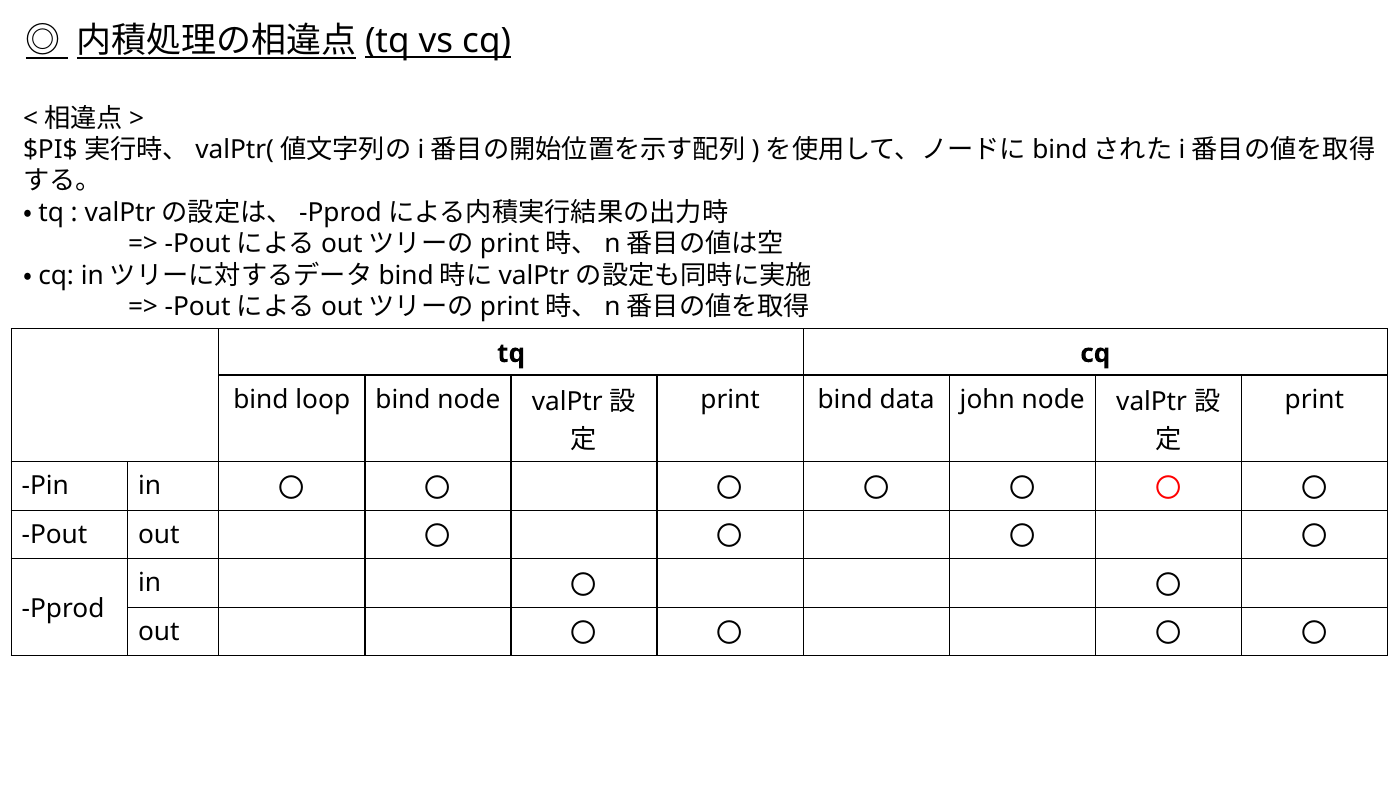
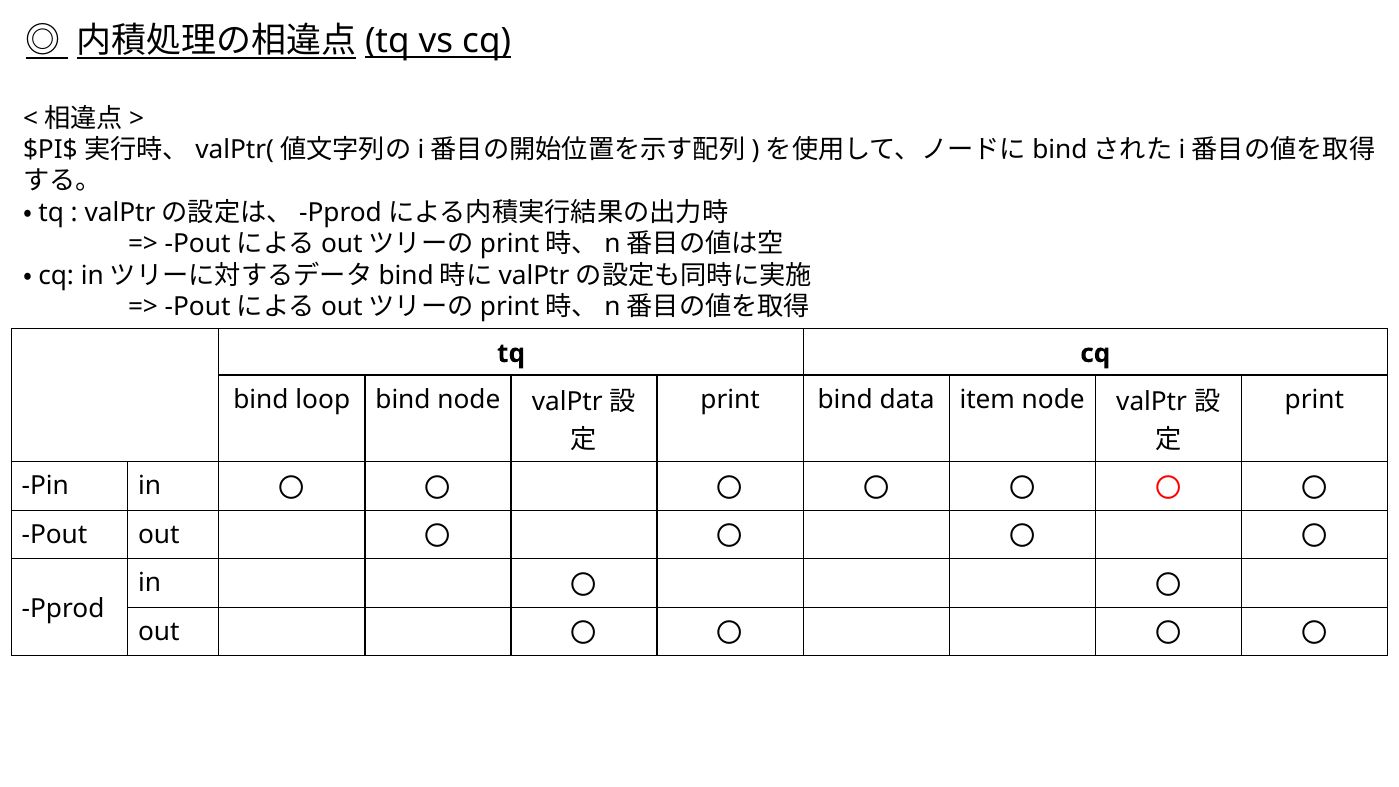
john: john -> item (987, 400)
